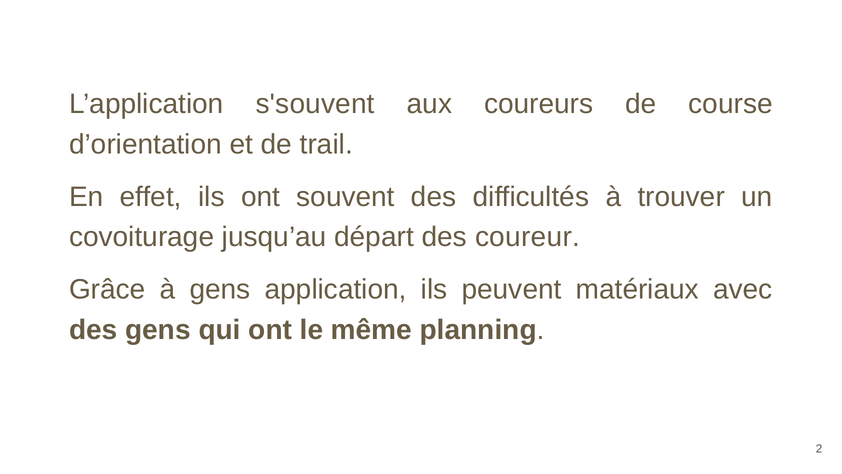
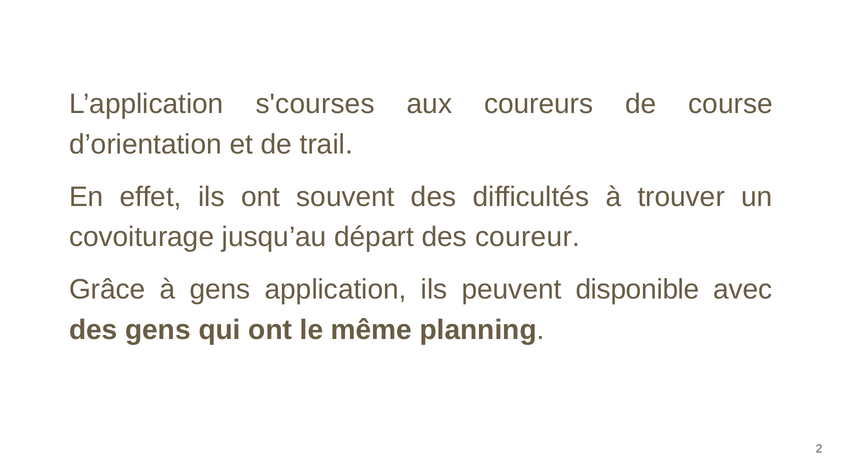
s'souvent: s'souvent -> s'courses (315, 104)
matériaux: matériaux -> disponible (637, 289)
